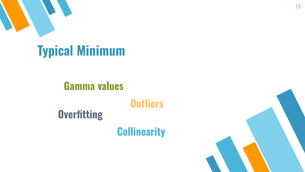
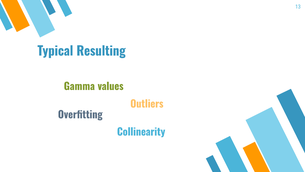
Minimum: Minimum -> Resulting (101, 51)
